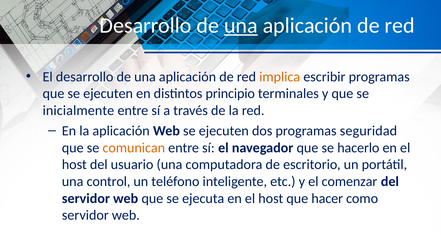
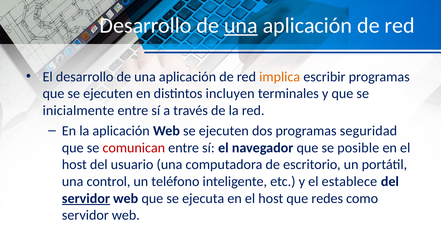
principio: principio -> incluyen (230, 94)
comunican colour: orange -> red (134, 148)
hacerlo: hacerlo -> posible (358, 148)
comenzar: comenzar -> establece (349, 182)
servidor underline: none -> present (86, 198)
hacer: hacer -> redes (327, 198)
